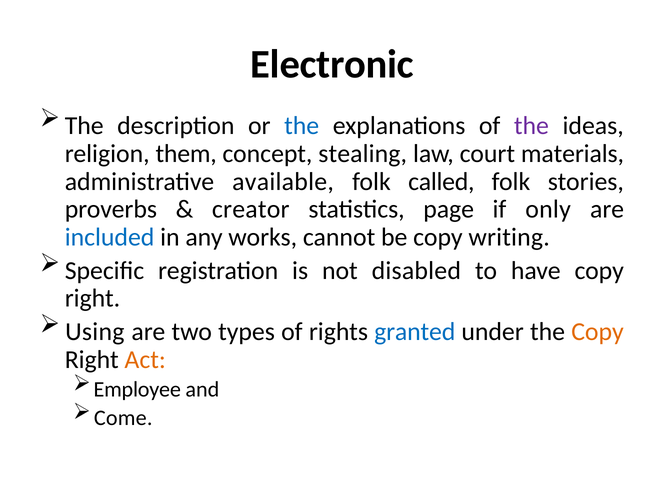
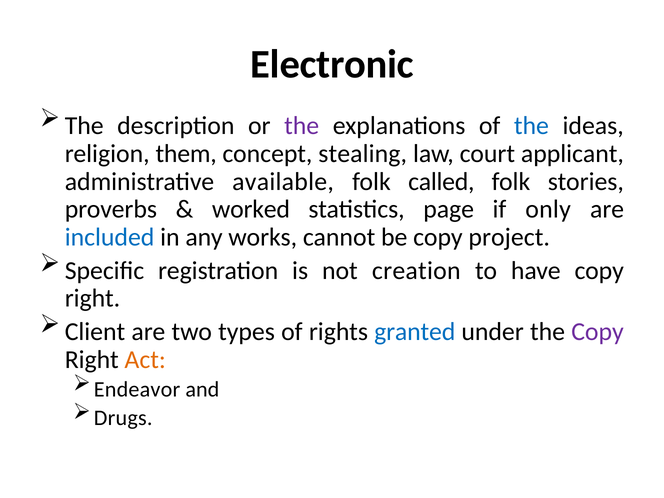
the colour: blue -> purple (302, 126)
the colour: purple -> blue (531, 126)
materials: materials -> applicant (572, 154)
creator: creator -> worked (251, 209)
writing: writing -> project (509, 237)
disabled: disabled -> creation (416, 271)
Using: Using -> Client (95, 332)
Copy colour: orange -> purple (598, 332)
Employee: Employee -> Endeavor (137, 390)
Come: Come -> Drugs (123, 418)
